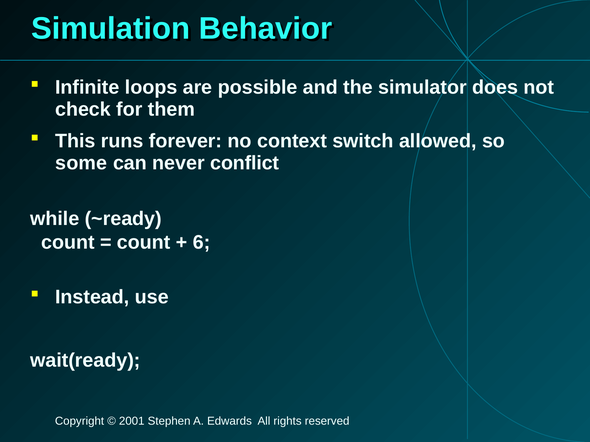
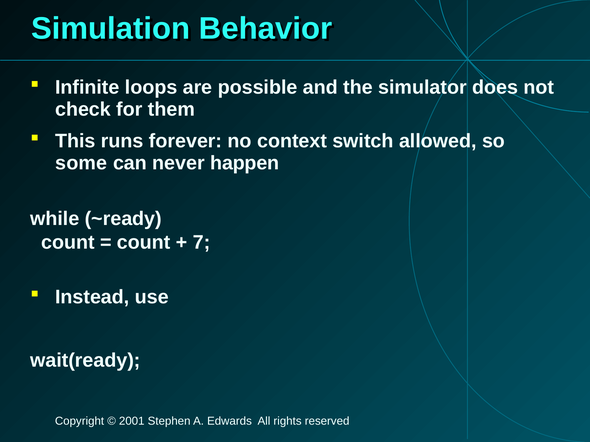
conflict: conflict -> happen (245, 163)
6: 6 -> 7 (202, 242)
